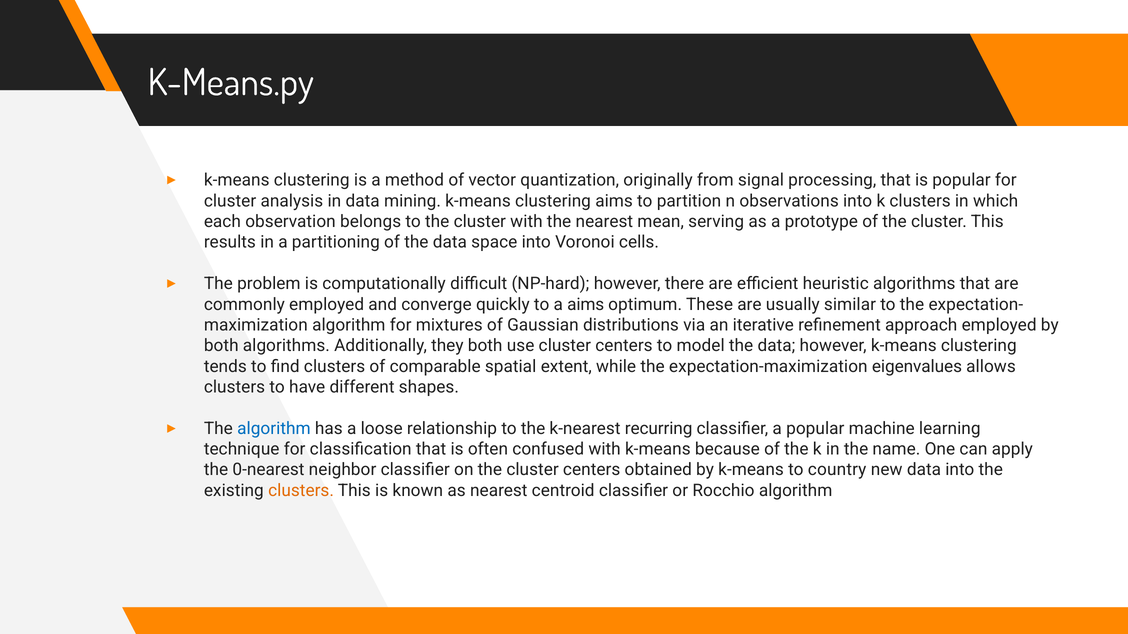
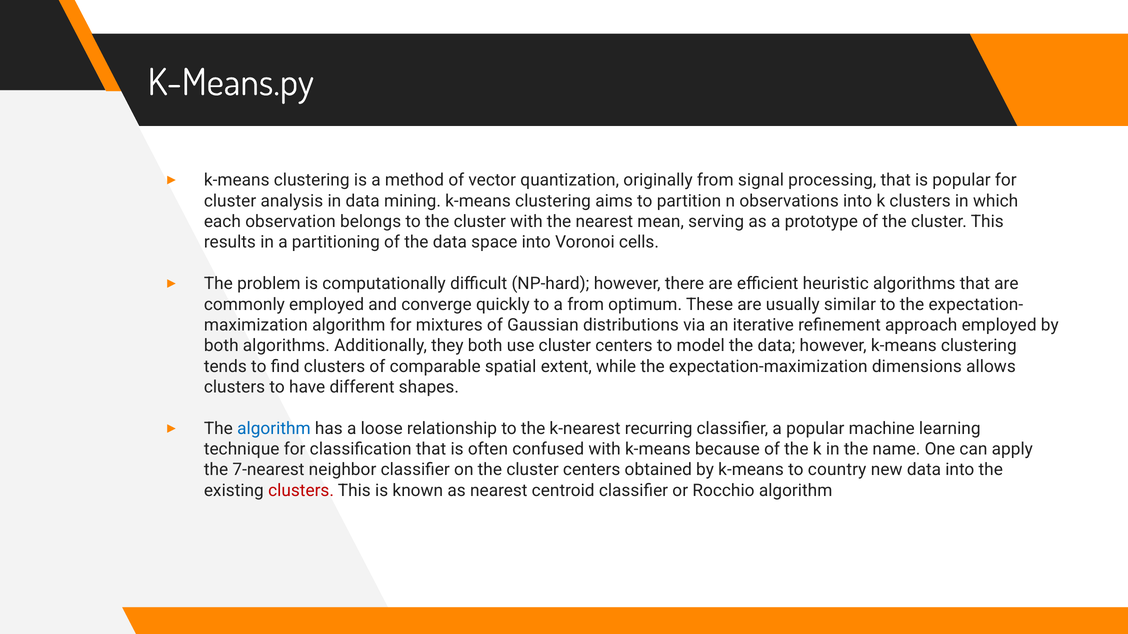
a aims: aims -> from (586, 305)
eigenvalues: eigenvalues -> dimensions (917, 367)
0-nearest: 0-nearest -> 7-nearest (268, 470)
clusters colour: orange -> red (301, 491)
